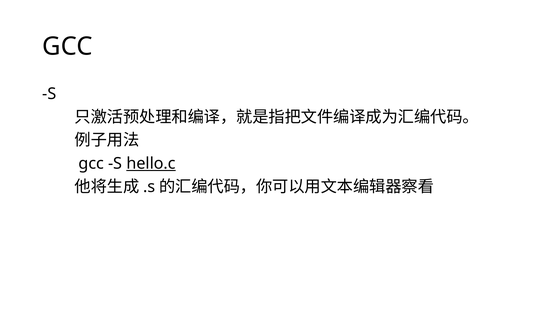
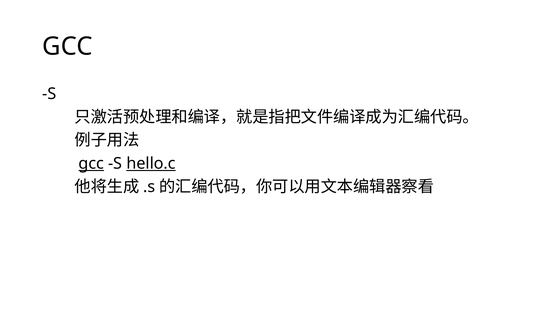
gcc underline: none -> present (91, 164)
